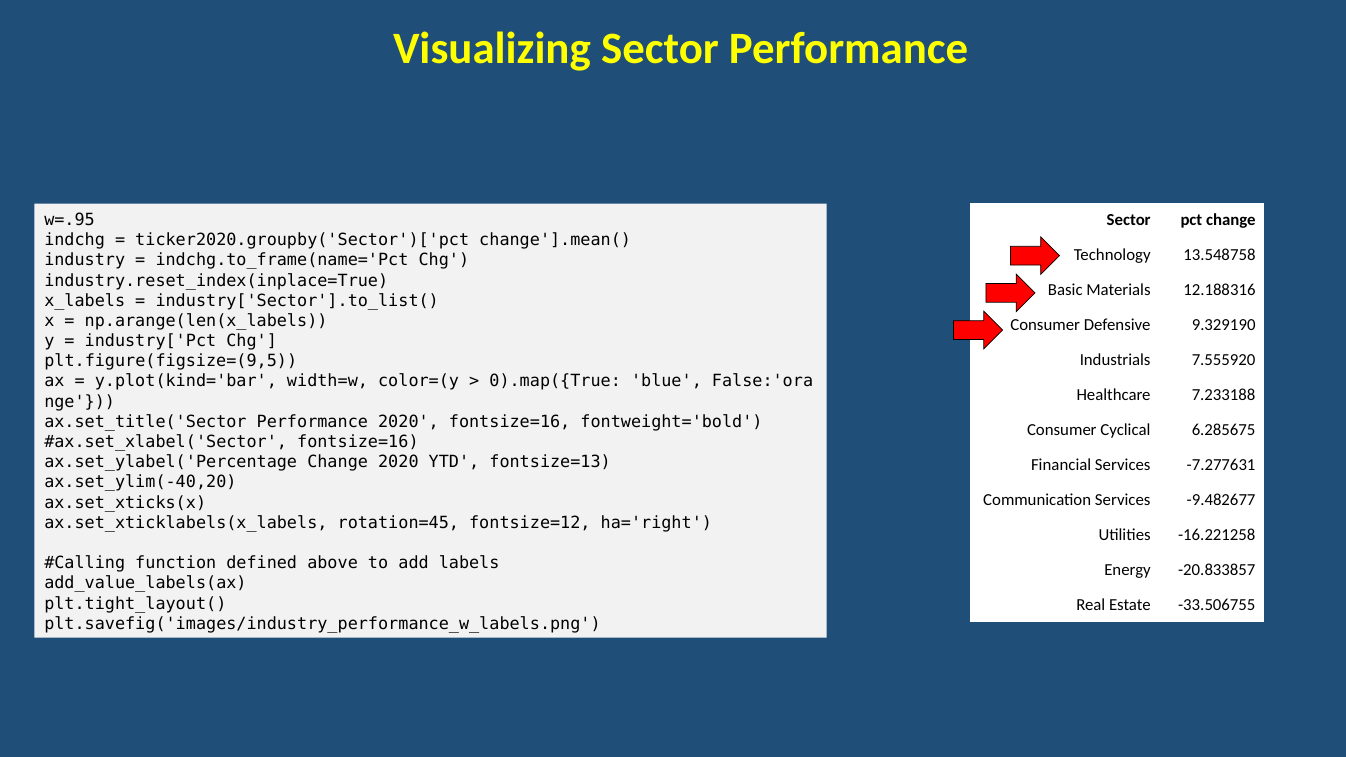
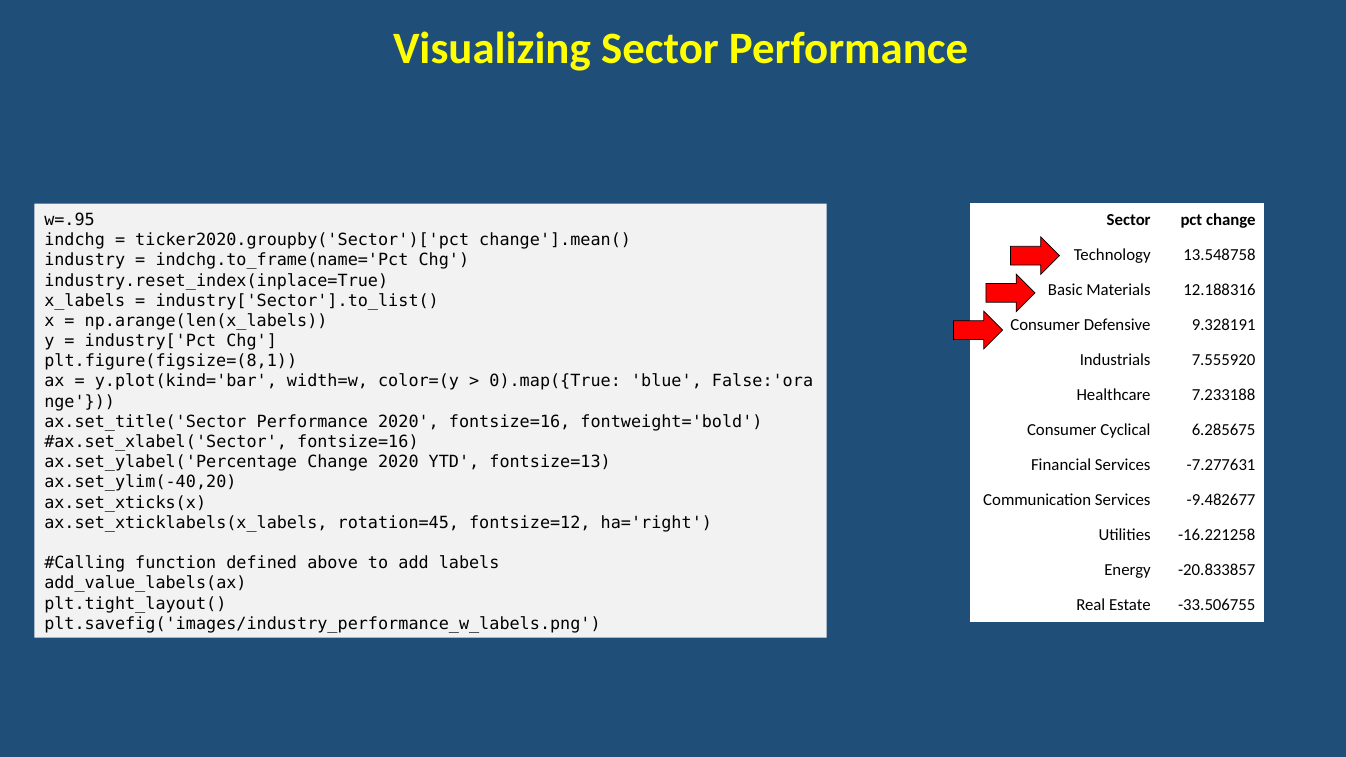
9.329190: 9.329190 -> 9.328191 (1224, 325)
plt.figure(figsize=(9,5: plt.figure(figsize=(9,5 -> plt.figure(figsize=(8,1 (171, 361)
